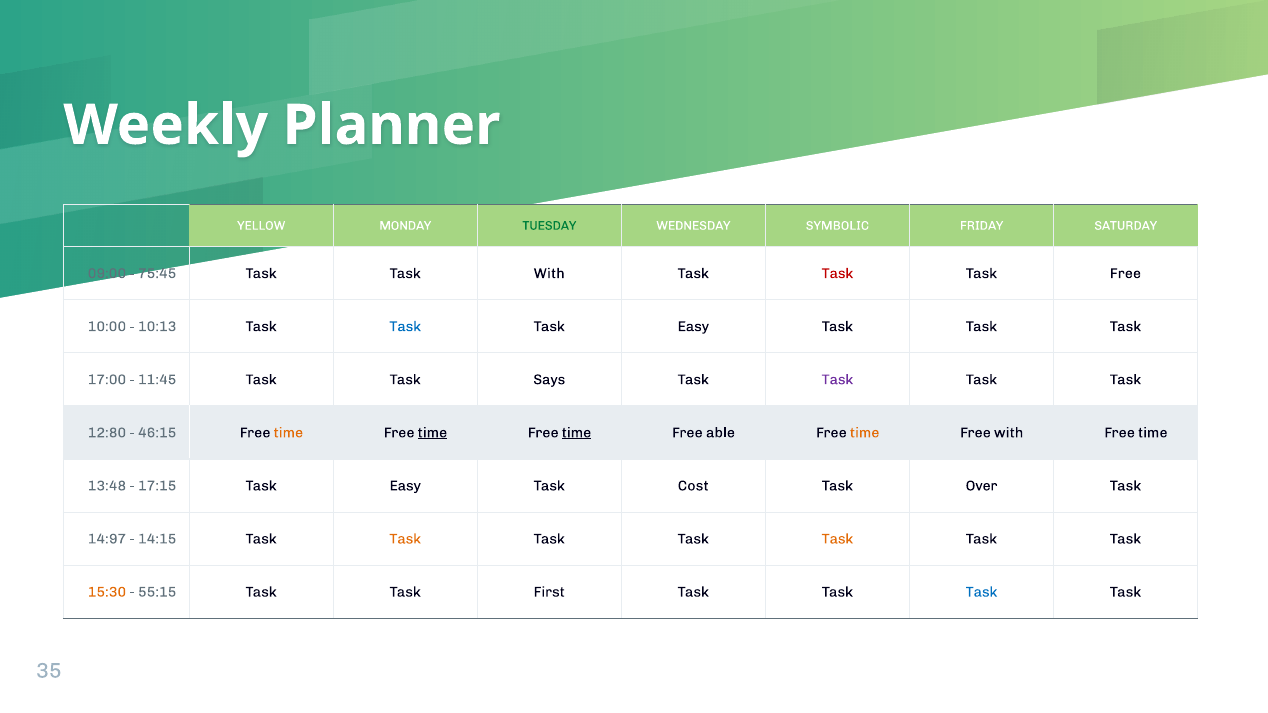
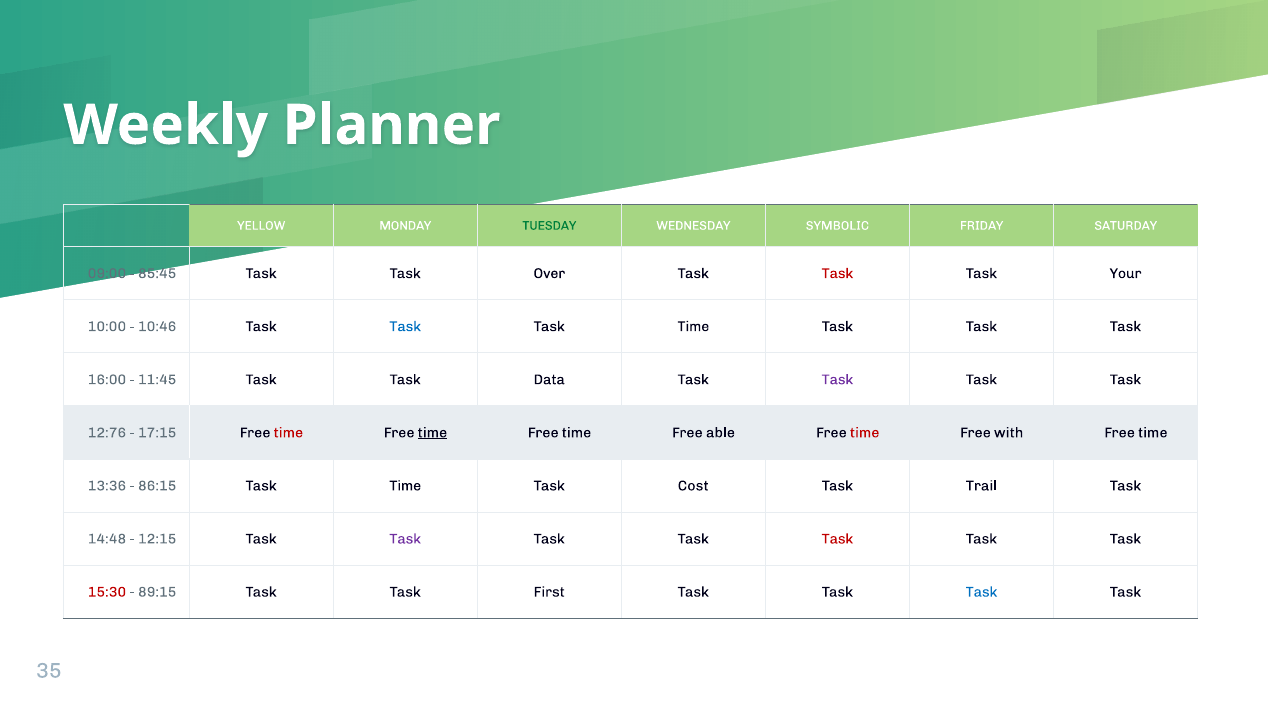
75:45: 75:45 -> 85:45 (157, 273)
Task With: With -> Over (549, 273)
Free: Free -> Your (1126, 273)
10:13: 10:13 -> 10:46 (157, 327)
Easy: Easy -> Time (693, 327)
17:00: 17:00 -> 16:00 (107, 380)
Says: Says -> Data (549, 380)
12:80: 12:80 -> 12:76 (107, 433)
46:15: 46:15 -> 17:15 (157, 433)
time colour: orange -> red (288, 433)
time underline: present -> none (576, 433)
time colour: orange -> red (865, 433)
13:48: 13:48 -> 13:36 (107, 486)
17:15: 17:15 -> 86:15 (157, 486)
Easy: Easy -> Time (405, 486)
Over: Over -> Trail (981, 486)
14:97: 14:97 -> 14:48 (107, 539)
14:15: 14:15 -> 12:15 (157, 539)
Task colour: orange -> purple (405, 539)
Task colour: orange -> red (837, 539)
15:30 colour: orange -> red (107, 592)
55:15: 55:15 -> 89:15 (157, 592)
